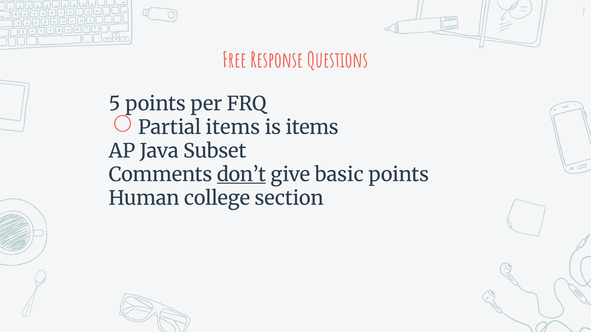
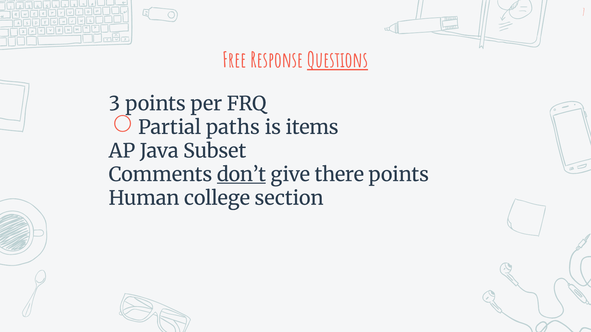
Questions underline: none -> present (338, 61)
5: 5 -> 3 (114, 104)
Partial items: items -> paths (233, 128)
basic: basic -> there (339, 175)
